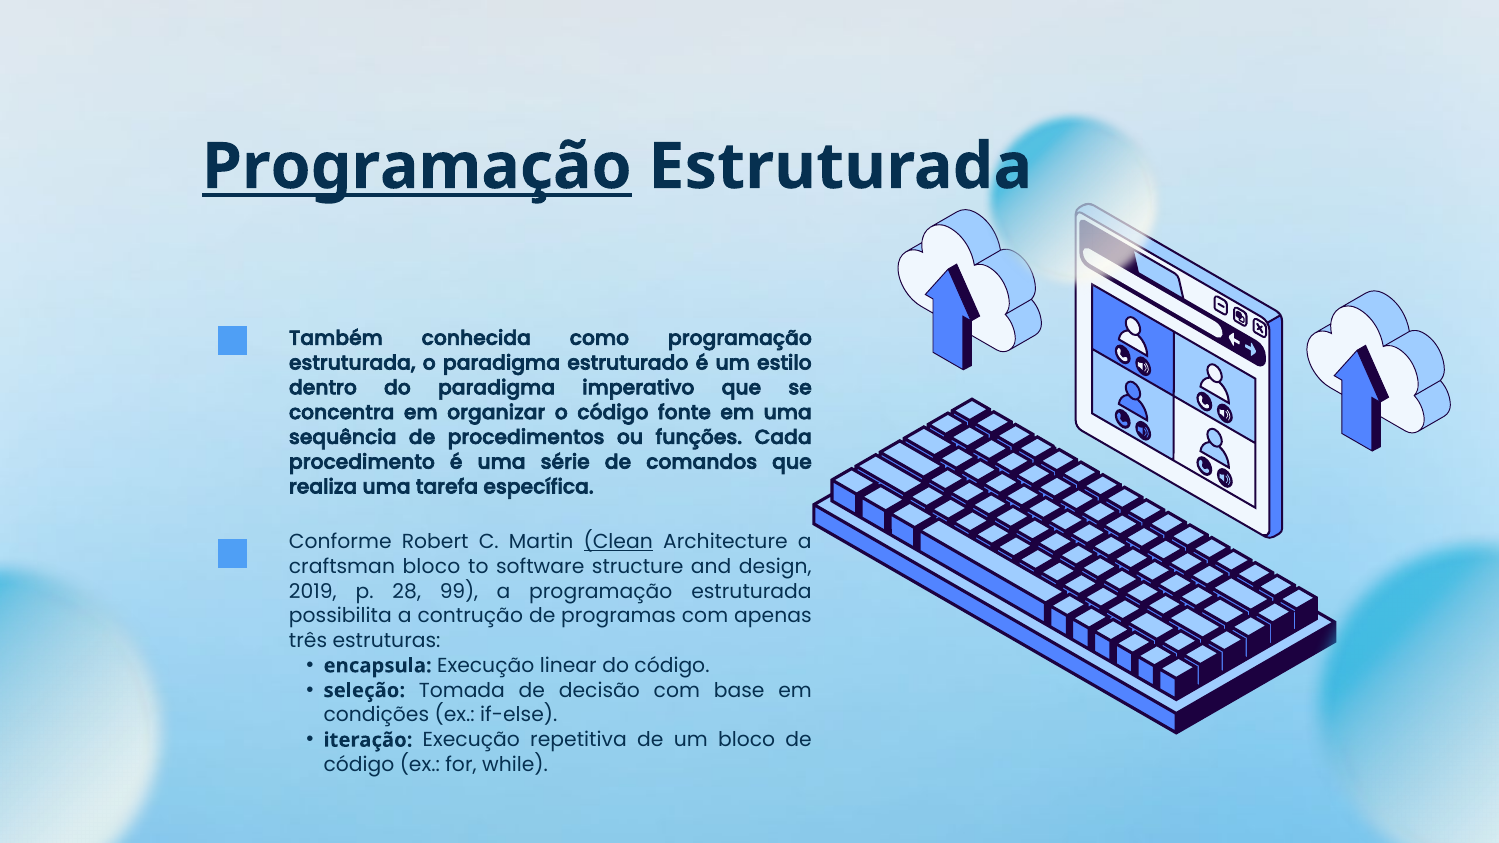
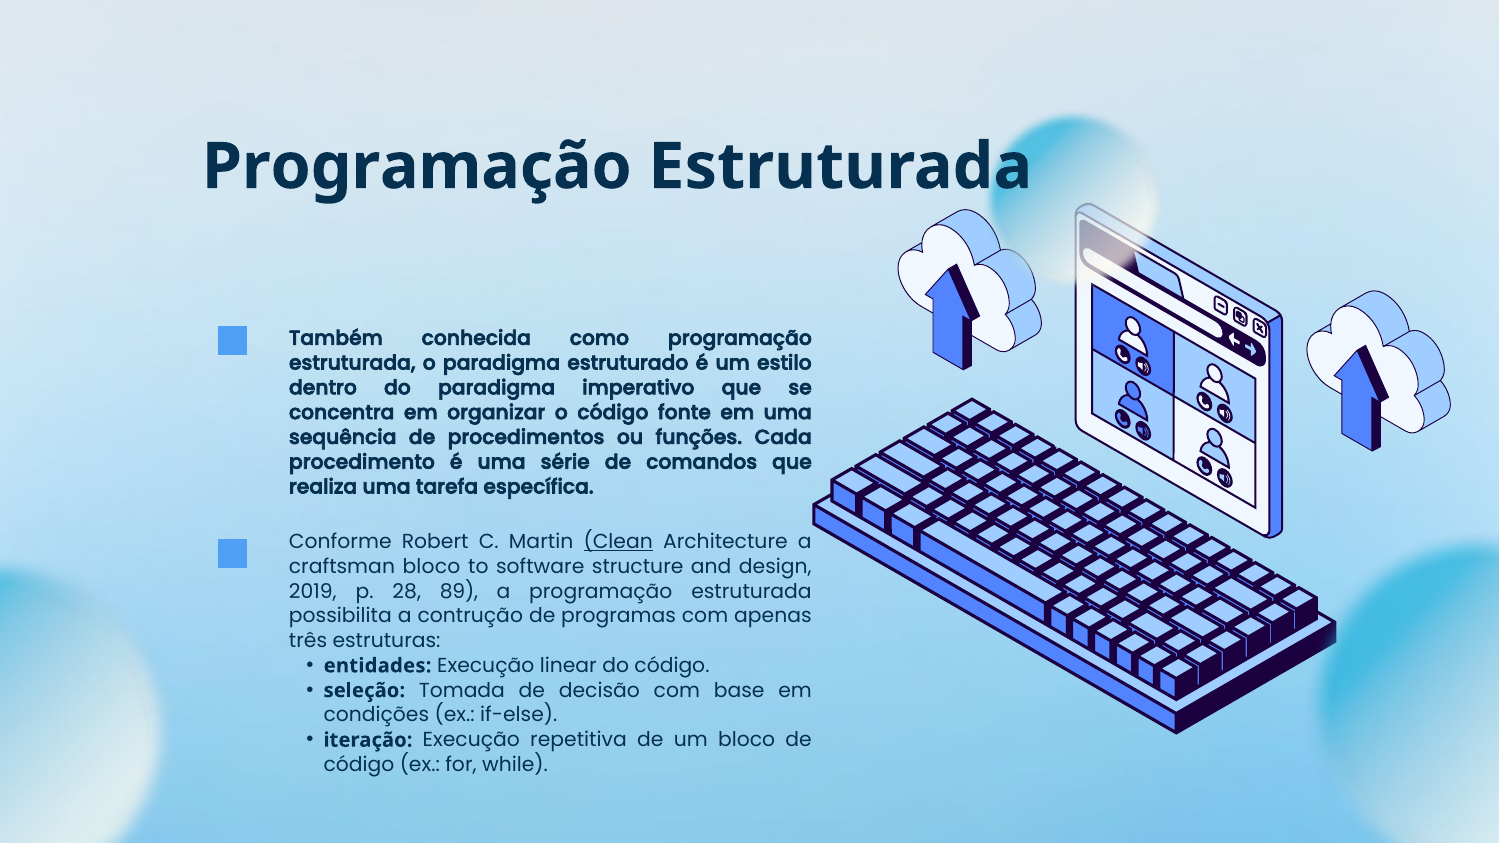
Programação underline: present -> none (417, 167)
99: 99 -> 89 (459, 591)
encapsula: encapsula -> entidades (378, 666)
